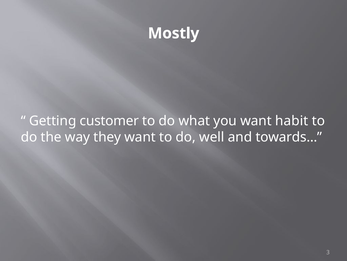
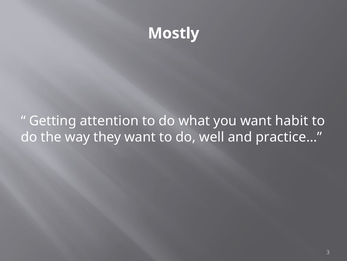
customer: customer -> attention (109, 121)
towards…: towards… -> practice… (289, 137)
